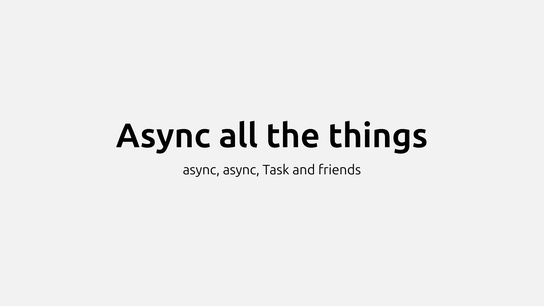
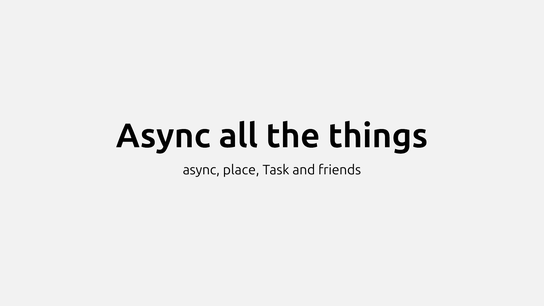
async async: async -> place (241, 170)
